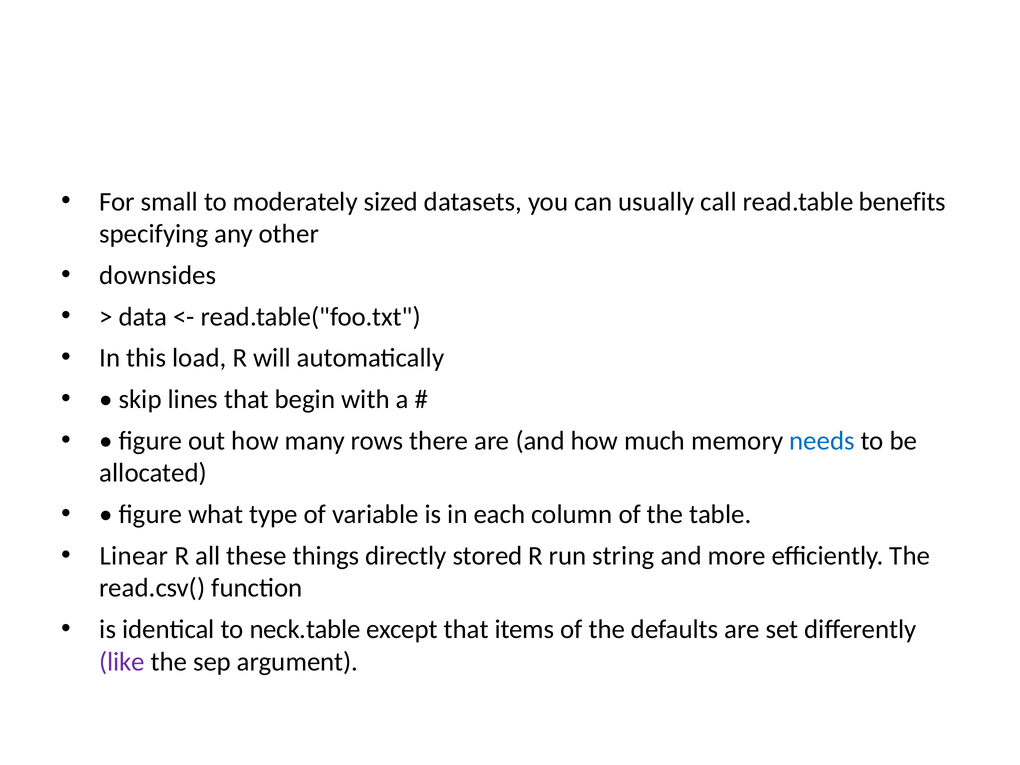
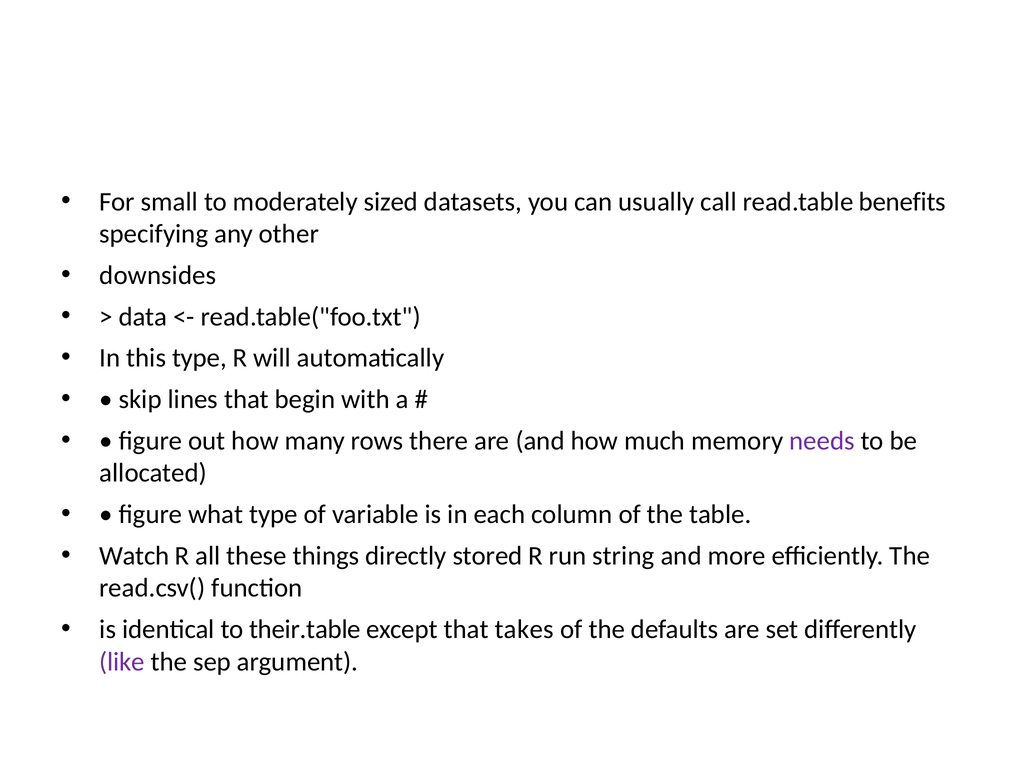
this load: load -> type (199, 358)
needs colour: blue -> purple (822, 441)
Linear: Linear -> Watch (134, 556)
neck.table: neck.table -> their.table (305, 629)
items: items -> takes (524, 629)
